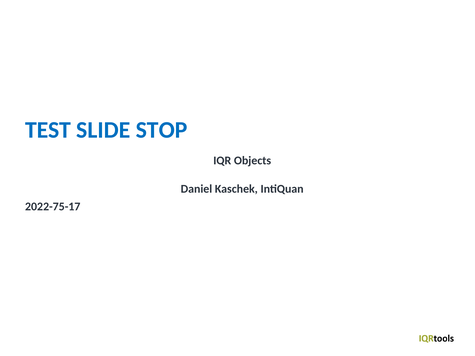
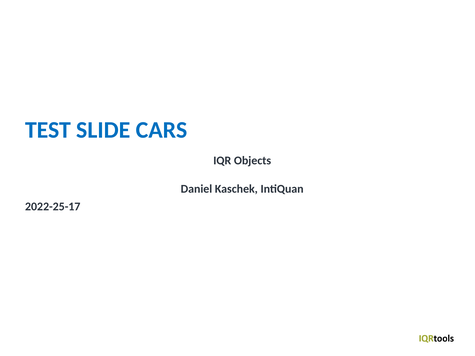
STOP: STOP -> CARS (162, 130)
2022-75-17: 2022-75-17 -> 2022-25-17 (53, 207)
